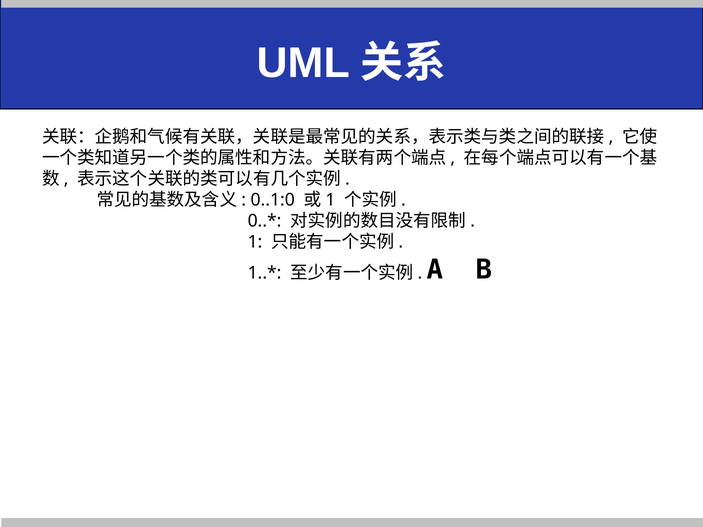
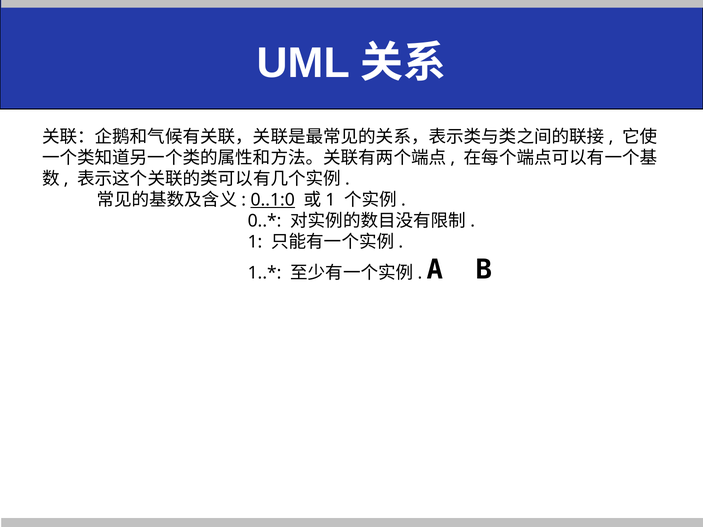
0..1:0 underline: none -> present (273, 200)
